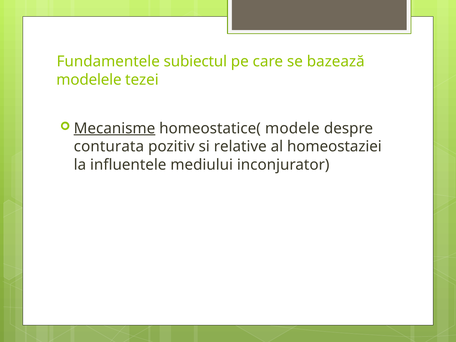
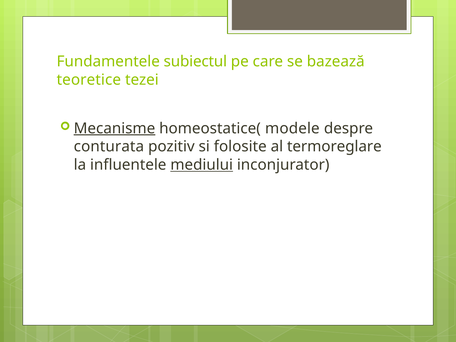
modelele: modelele -> teoretice (89, 80)
relative: relative -> folosite (240, 147)
homeostaziei: homeostaziei -> termoreglare (334, 147)
mediului underline: none -> present (202, 165)
